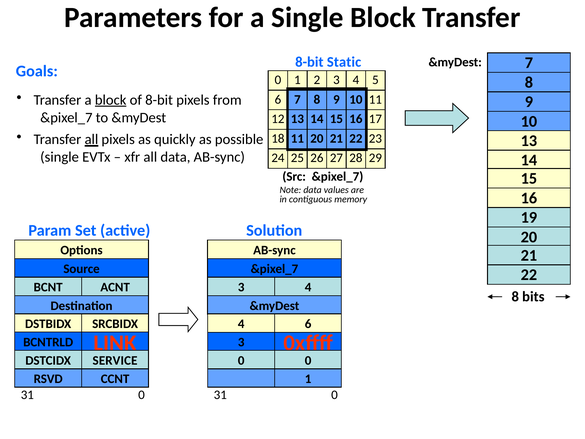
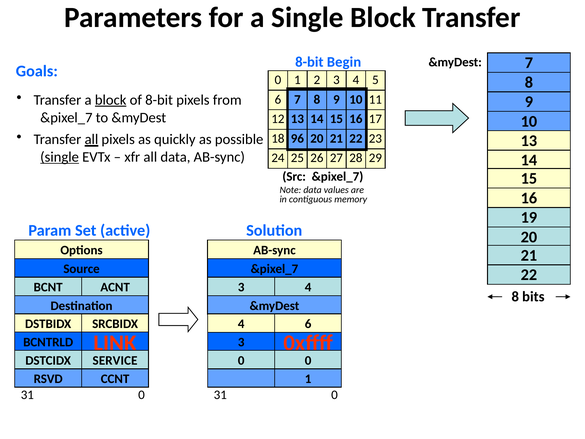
Static: Static -> Begin (344, 62)
18 11: 11 -> 96 (297, 138)
single underline: none -> present (60, 157)
